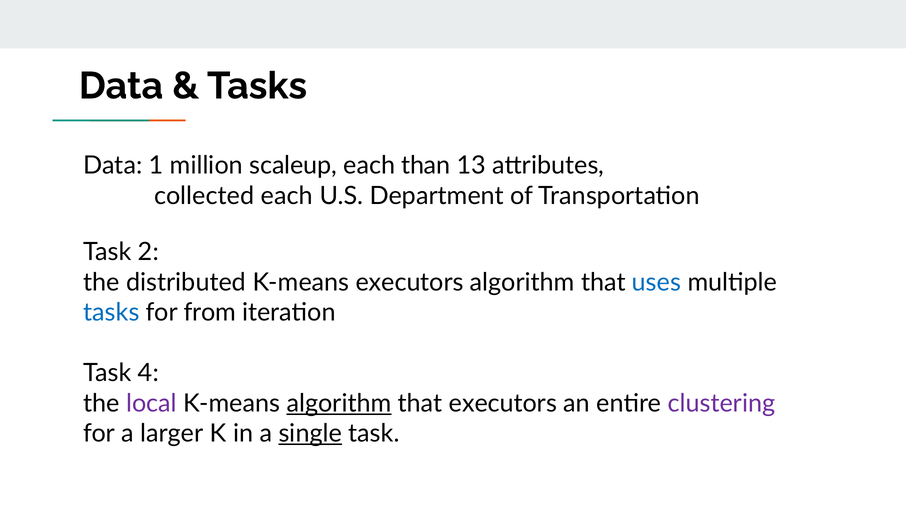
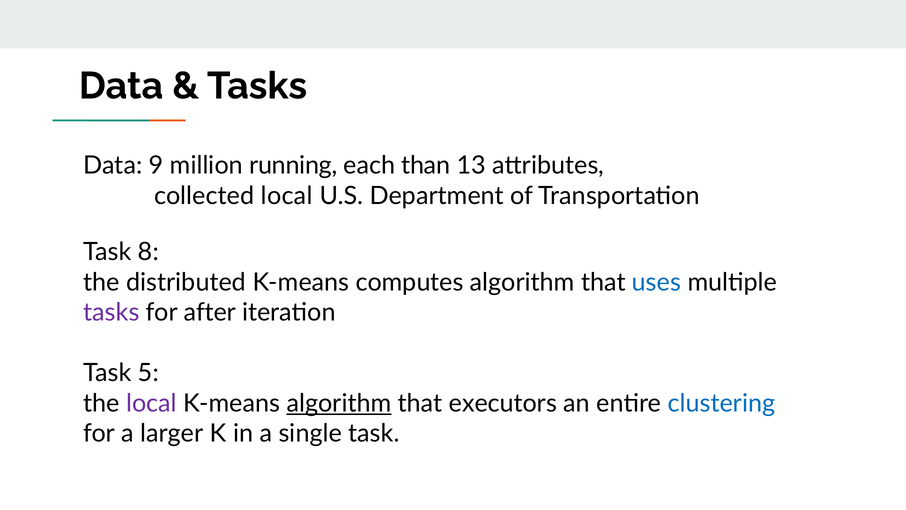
1: 1 -> 9 (156, 165)
scaleup: scaleup -> running (293, 165)
collected each: each -> local (287, 196)
2: 2 -> 8 (148, 252)
K-means executors: executors -> computes (410, 282)
tasks colour: blue -> purple (111, 312)
from: from -> after (210, 312)
4: 4 -> 5 (148, 373)
clustering colour: purple -> blue (721, 403)
single underline: present -> none (310, 433)
